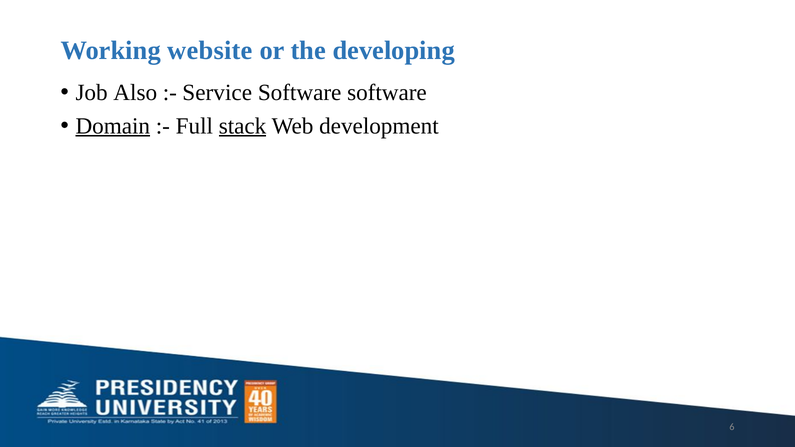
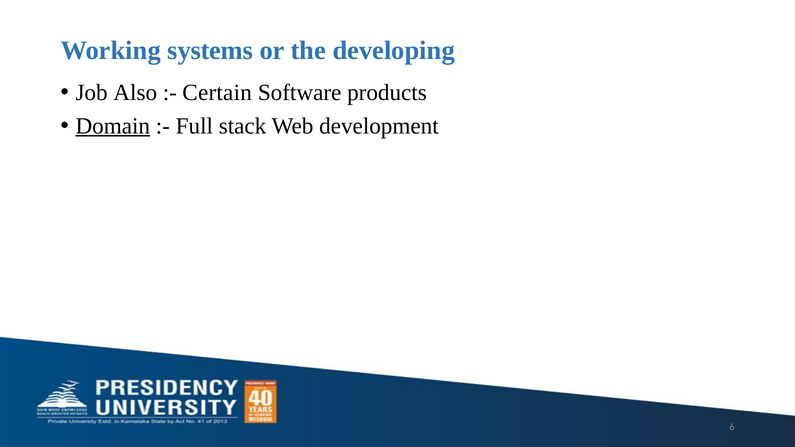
website: website -> systems (210, 50)
Service: Service -> Certain (217, 93)
Software software: software -> products (387, 93)
stack underline: present -> none (243, 126)
